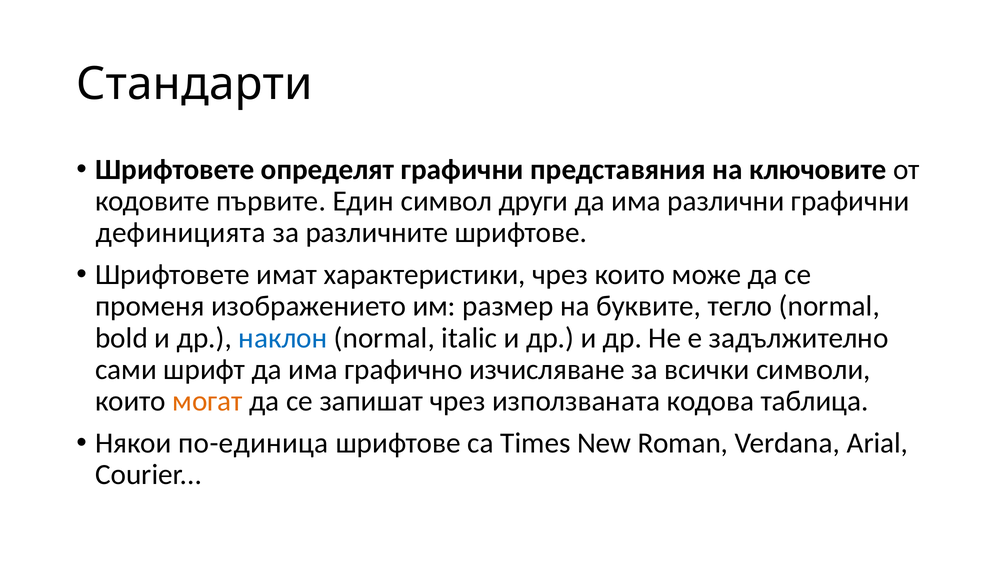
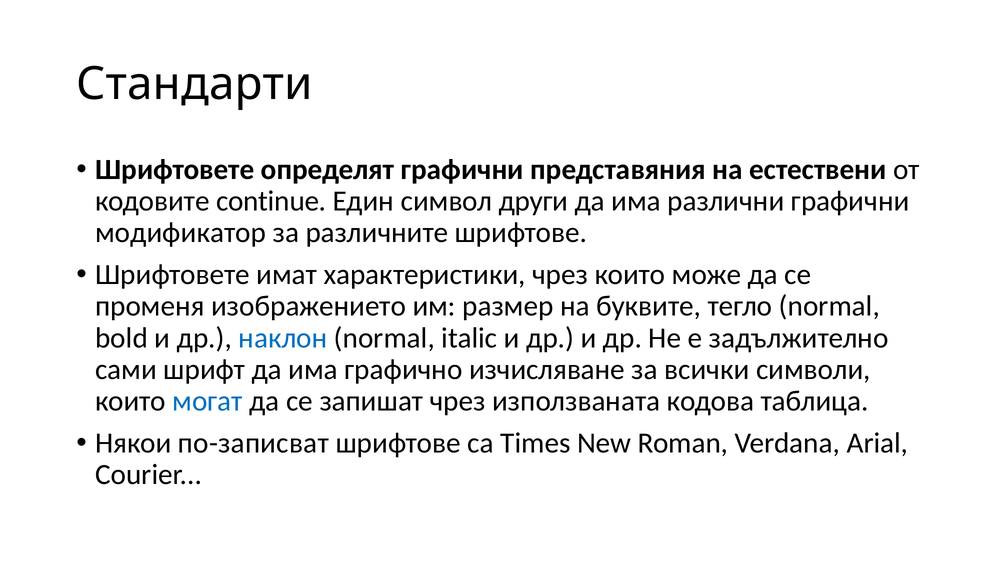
ключовите: ключовите -> естествени (818, 169)
първите: първите -> continue (271, 201)
дефиницията: дефиницията -> модификатор (181, 233)
могат colour: orange -> blue (208, 401)
по-единица: по-единица -> по-записват (253, 443)
